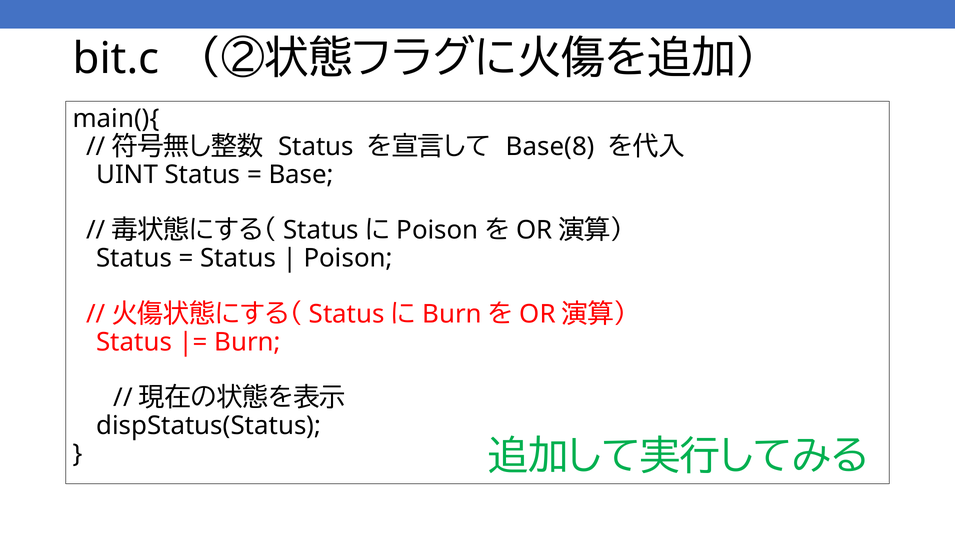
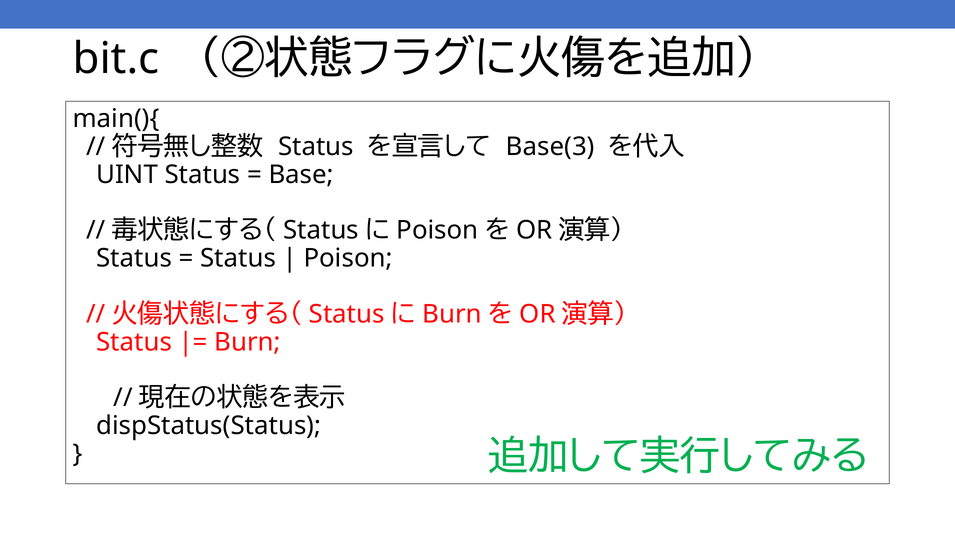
Base(8: Base(8 -> Base(3 (550, 147)
